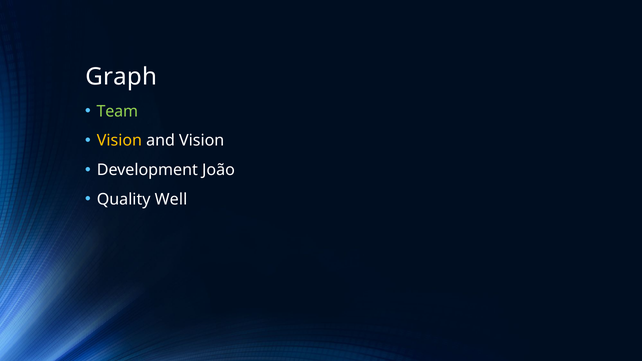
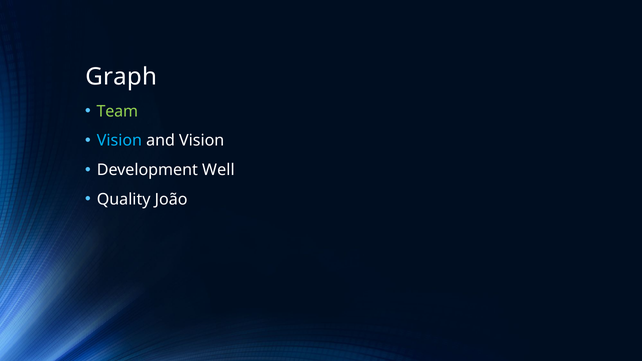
Vision colour: yellow -> light blue (119, 141)
João: João -> Well (218, 170)
Well: Well -> João (171, 199)
